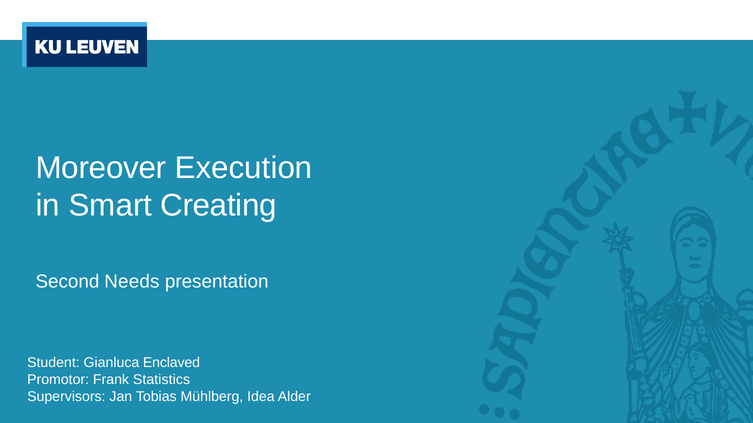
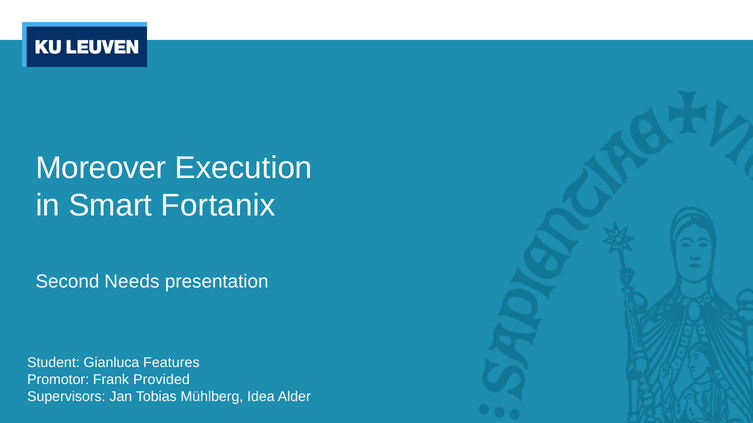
Creating: Creating -> Fortanix (218, 206)
Enclaved: Enclaved -> Features (171, 363)
Statistics: Statistics -> Provided (162, 380)
